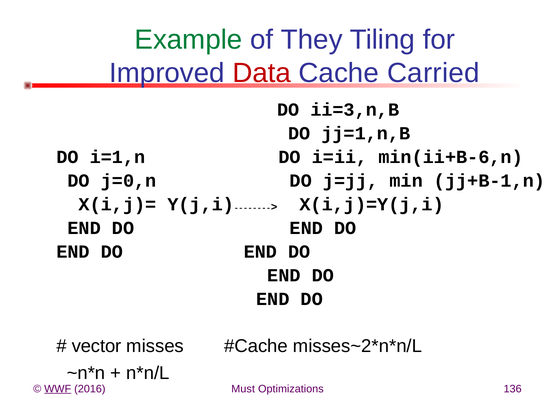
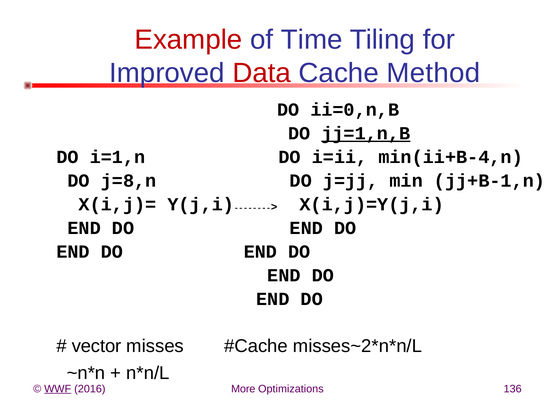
Example colour: green -> red (189, 40)
They: They -> Time (312, 40)
Carried: Carried -> Method (433, 73)
ii=3,n,B: ii=3,n,B -> ii=0,n,B (355, 110)
jj=1,n,B underline: none -> present (366, 133)
min(ii+B-6,n: min(ii+B-6,n -> min(ii+B-4,n (451, 157)
j=0,n: j=0,n -> j=8,n (129, 181)
Must: Must -> More (243, 389)
